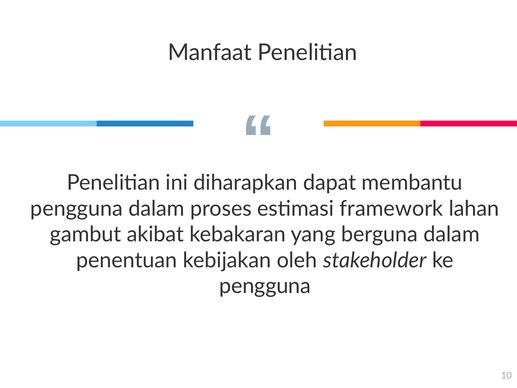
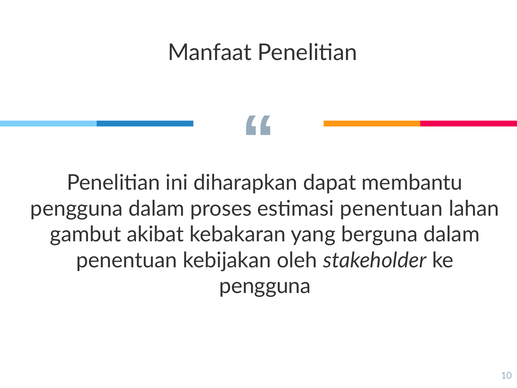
estimasi framework: framework -> penentuan (391, 208)
